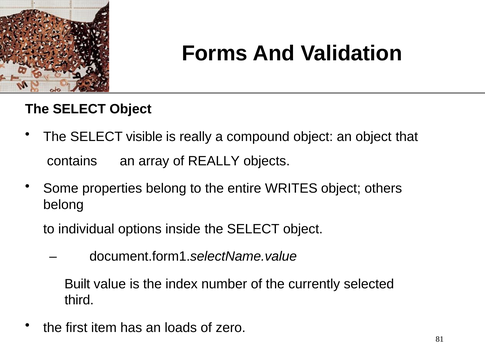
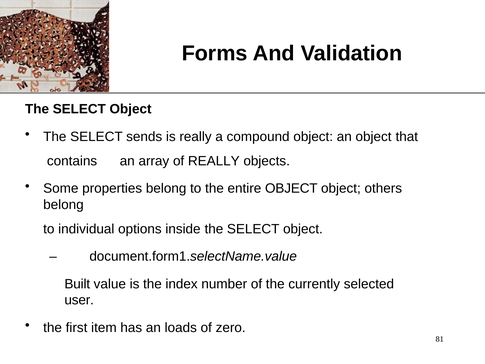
visible: visible -> sends (144, 137)
entire WRITES: WRITES -> OBJECT (291, 188)
third: third -> user (79, 300)
